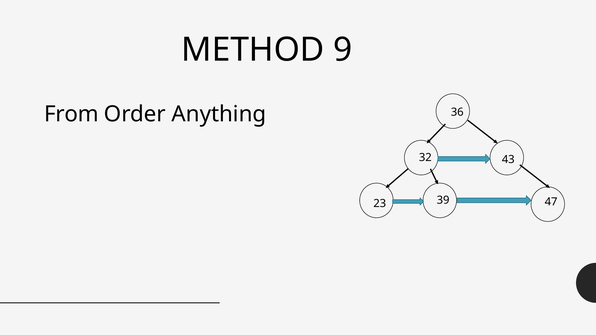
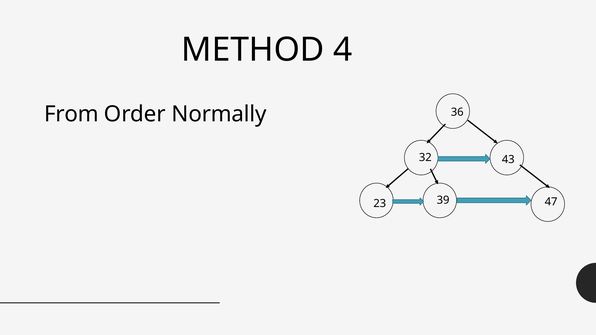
9: 9 -> 4 (343, 50)
Anything: Anything -> Normally (219, 114)
